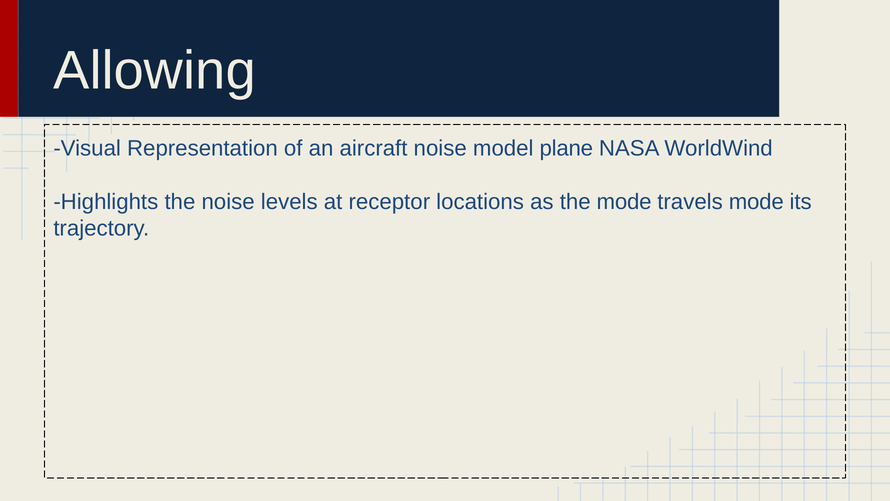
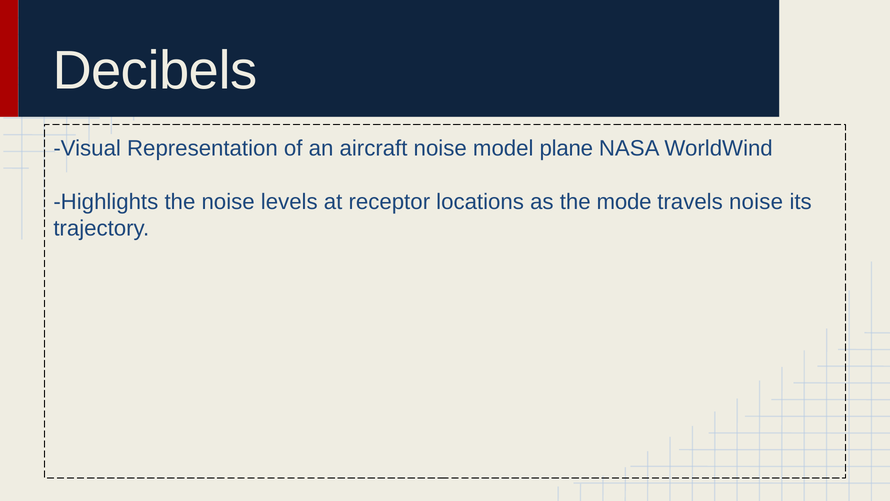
Allowing: Allowing -> Decibels (155, 71)
travels mode: mode -> noise (756, 202)
